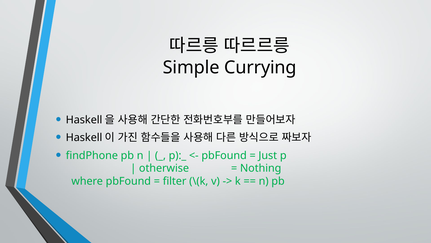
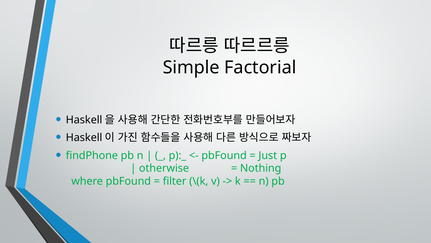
Currying: Currying -> Factorial (260, 67)
